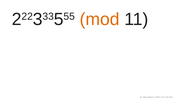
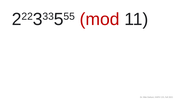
mod colour: orange -> red (100, 19)
